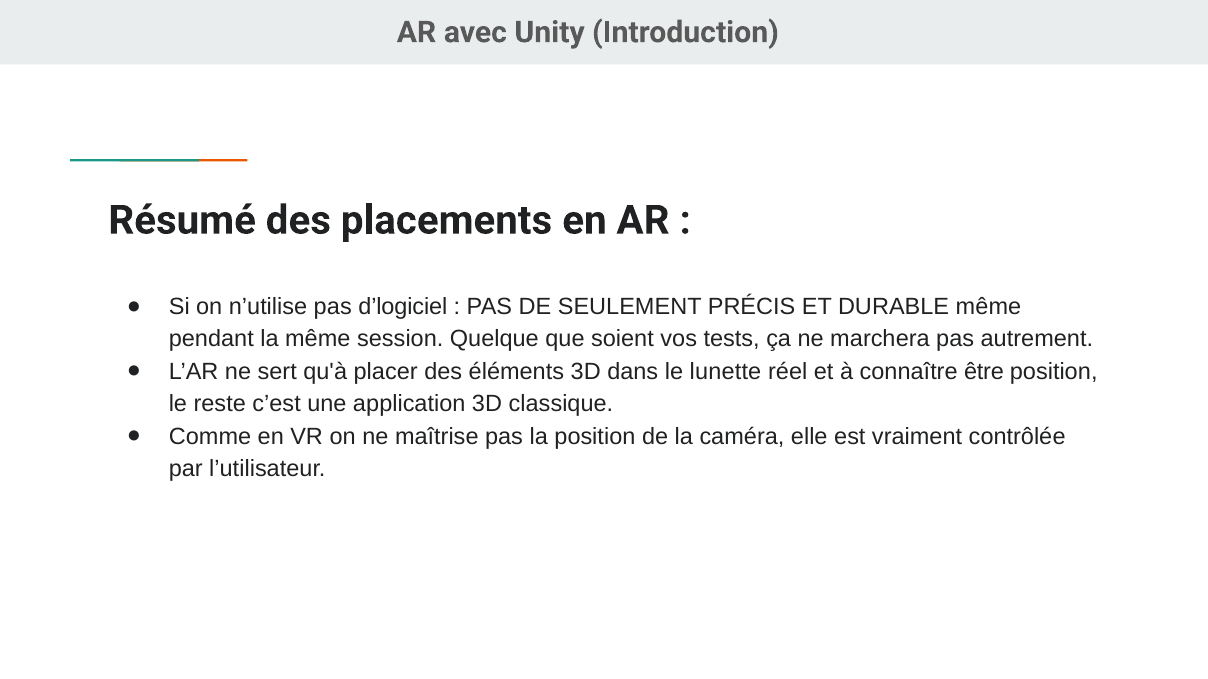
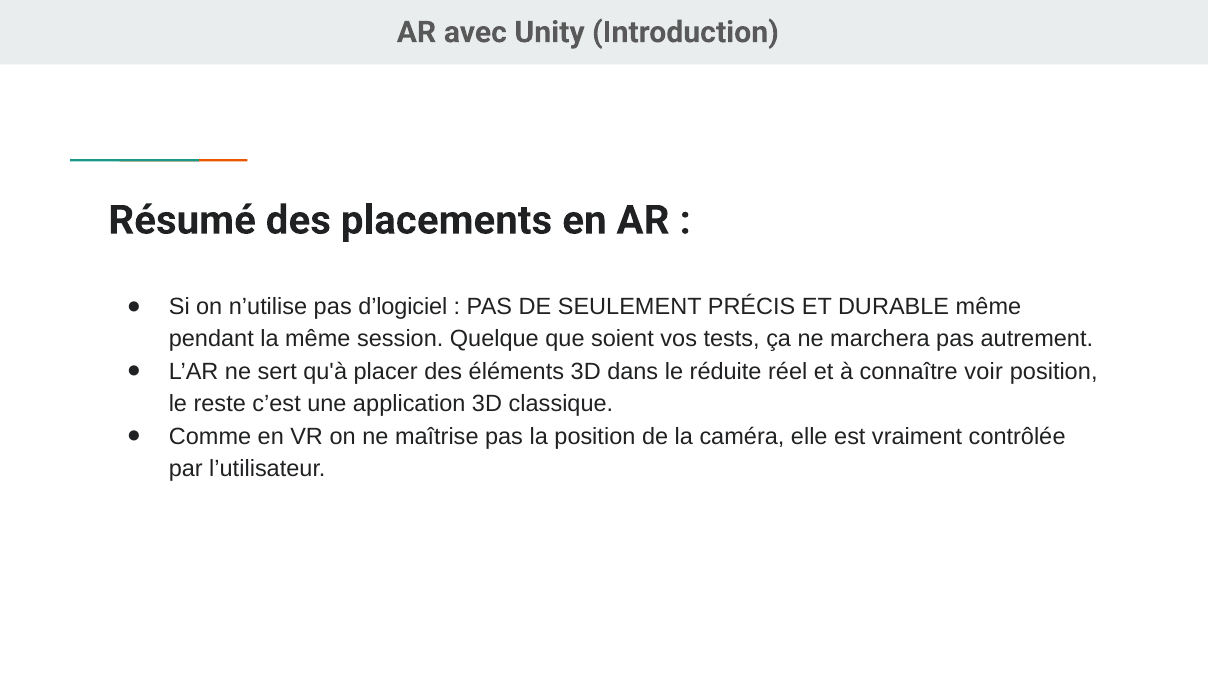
lunette: lunette -> réduite (726, 372)
être: être -> voir (984, 372)
